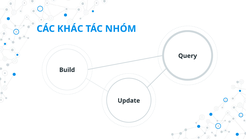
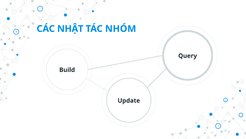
KHÁC: KHÁC -> NHẬT (70, 29)
